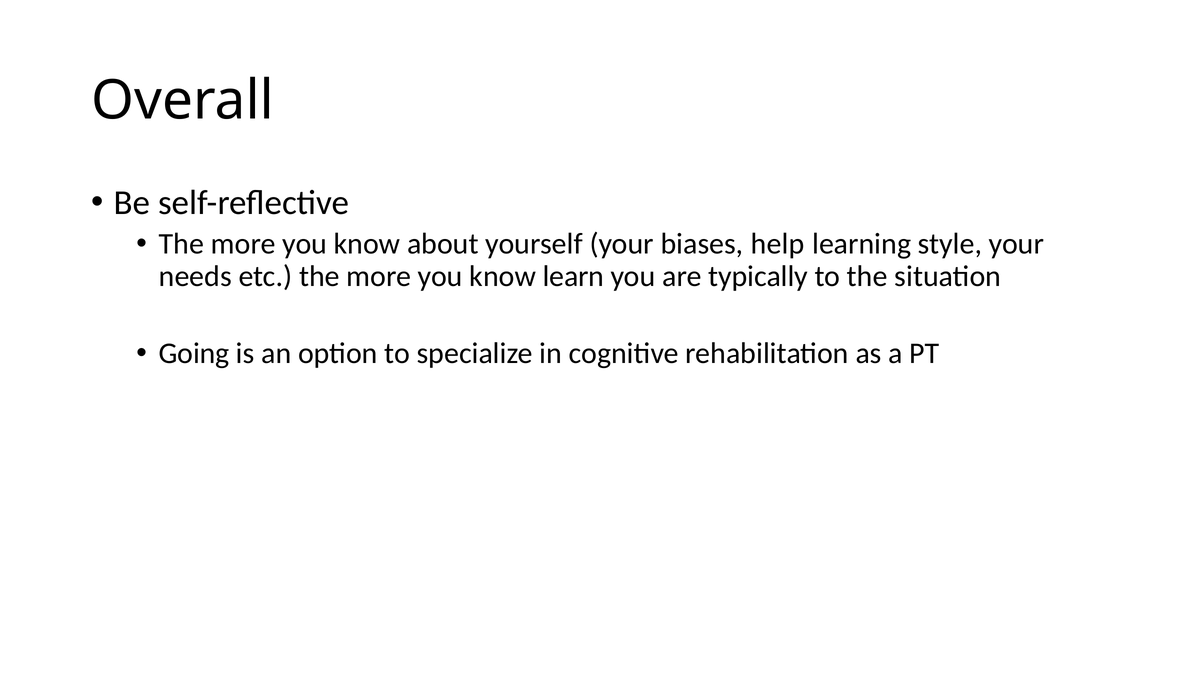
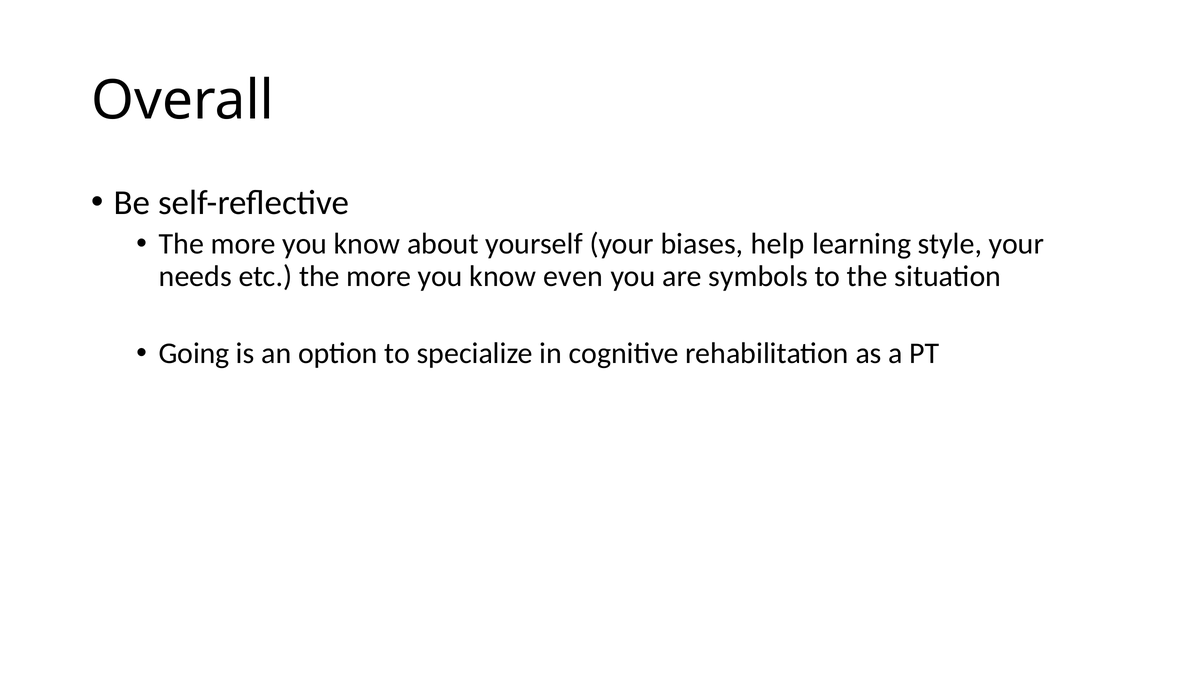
learn: learn -> even (573, 276)
typically: typically -> symbols (758, 276)
